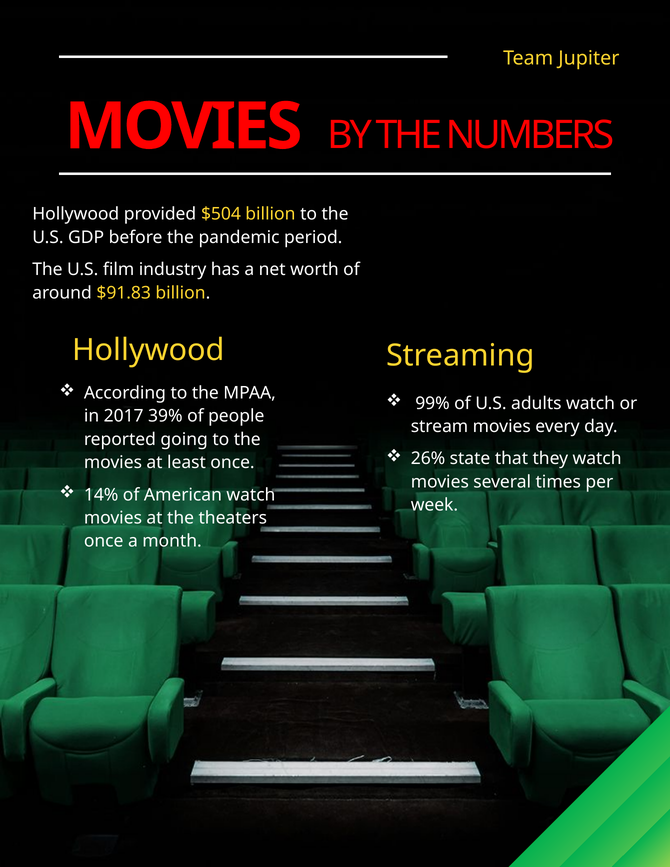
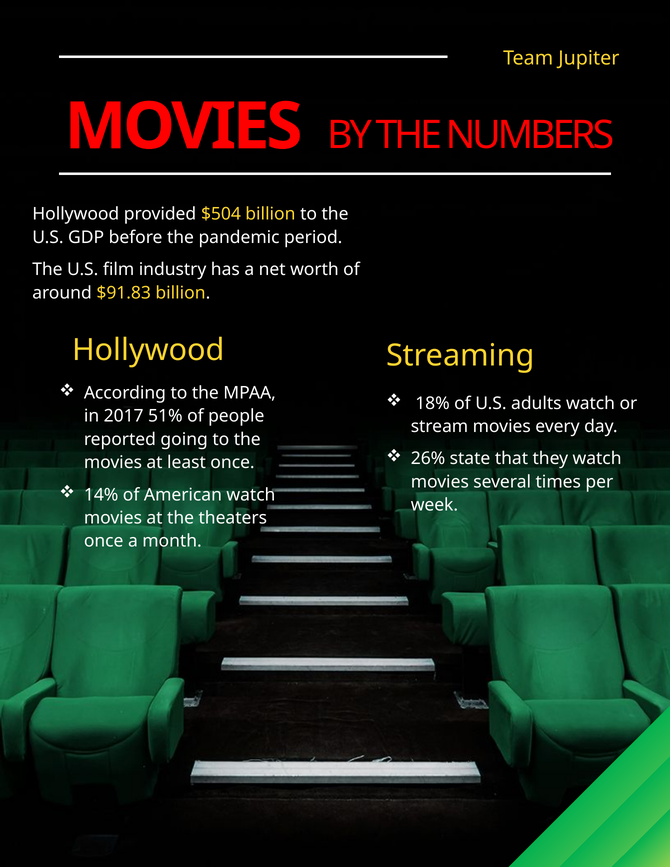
99%: 99% -> 18% (433, 403)
39%: 39% -> 51% (165, 416)
